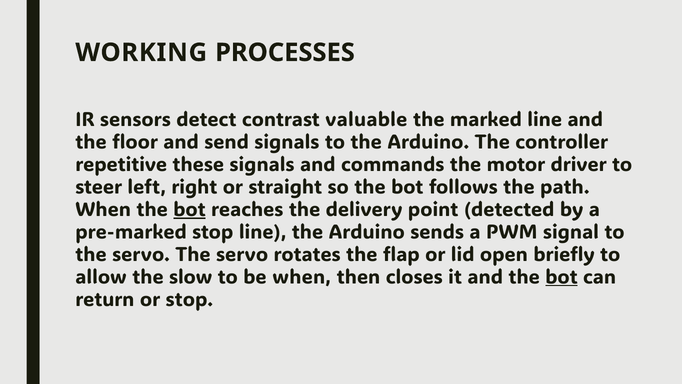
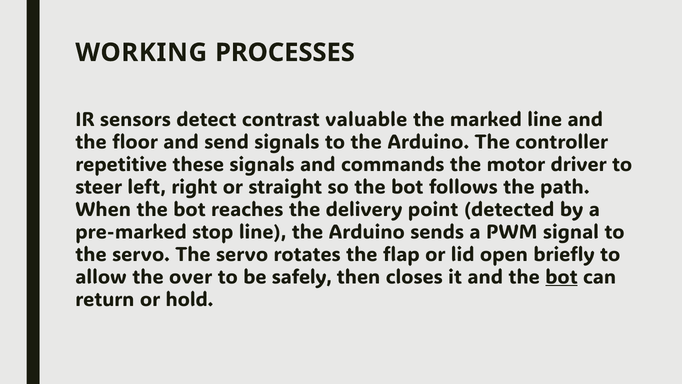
bot underline: present -> none (190, 209)
slow: slow -> over (191, 277)
be when: when -> safely (302, 277)
or stop: stop -> hold (189, 299)
